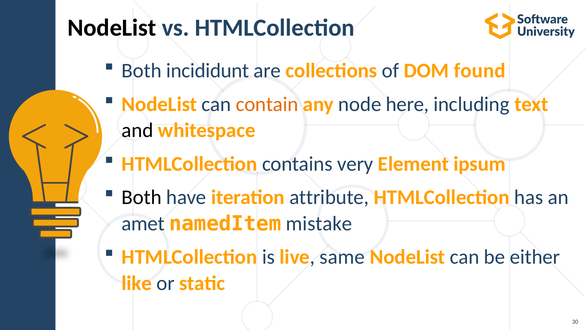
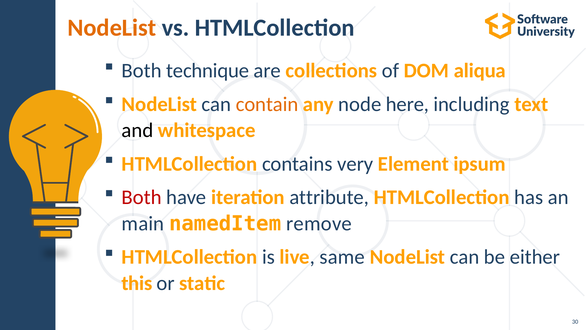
NodeList colour: black -> orange (112, 28)
incididunt: incididunt -> technique (208, 71)
found: found -> aliqua (480, 71)
Both colour: black -> red (142, 197)
amet: amet -> main (143, 223)
mistake: mistake -> remove (319, 223)
like: like -> this (137, 283)
